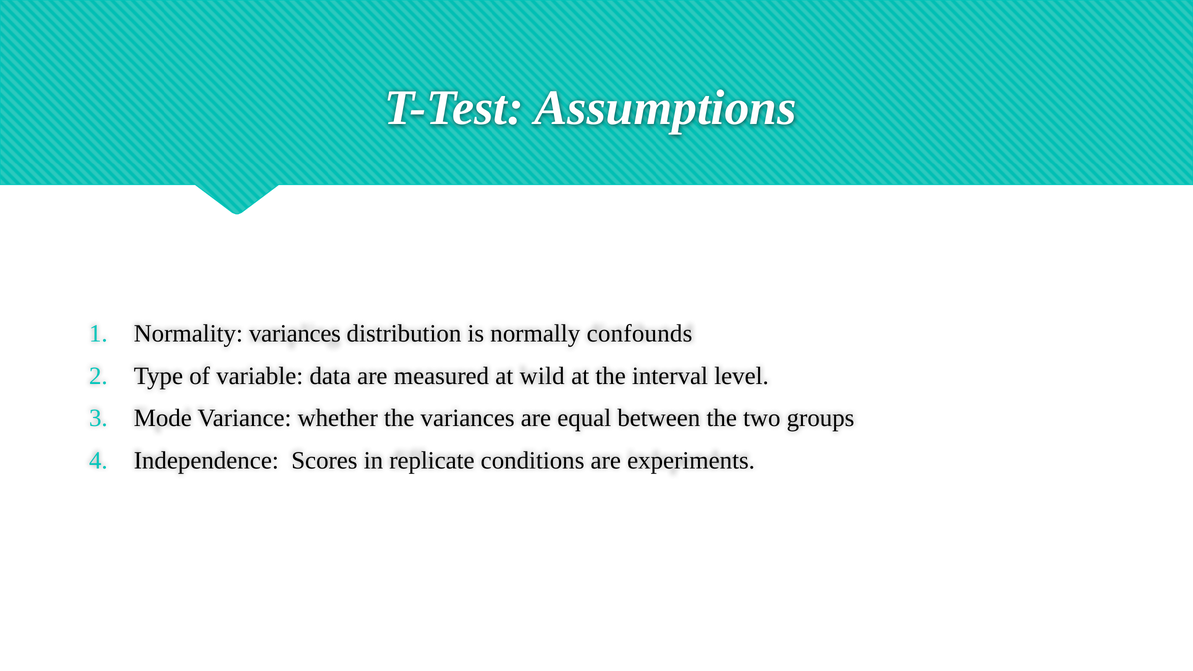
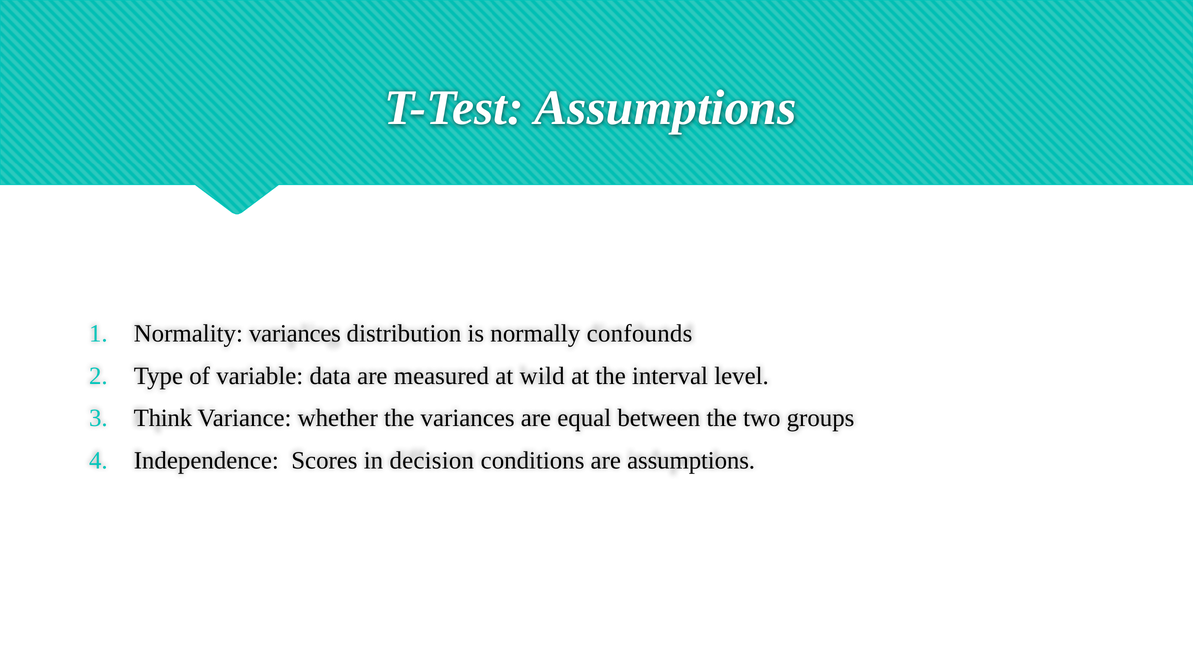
Mode: Mode -> Think (163, 418)
replicate: replicate -> decision (432, 460)
are experiments: experiments -> assumptions (691, 460)
